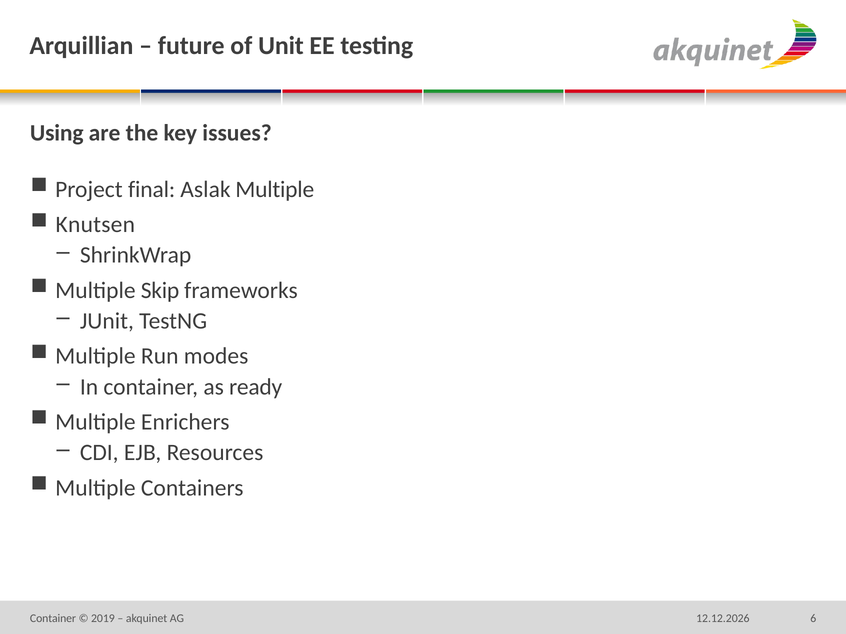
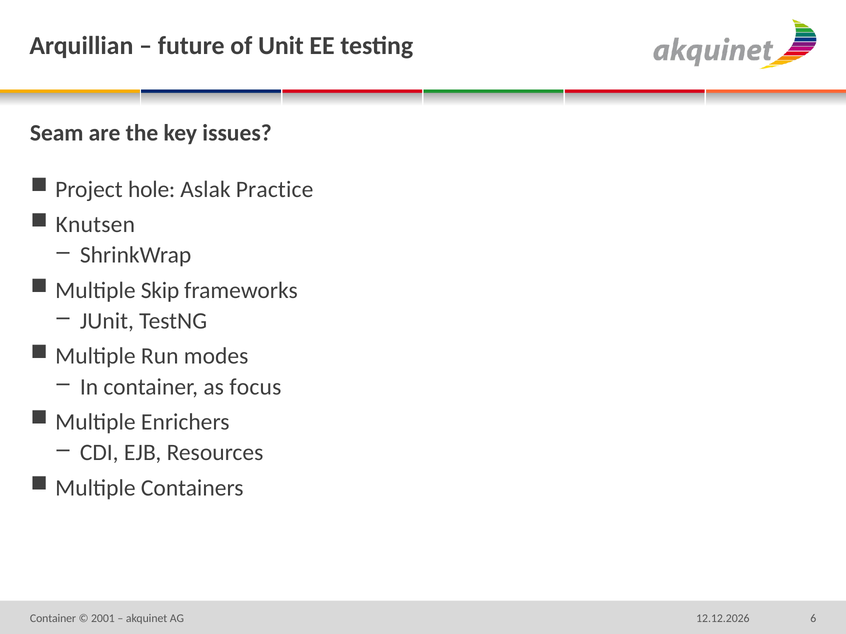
Using: Using -> Seam (57, 133)
final: final -> hole (152, 190)
Aslak Multiple: Multiple -> Practice (275, 190)
ready: ready -> focus (255, 387)
2019: 2019 -> 2001 (103, 619)
